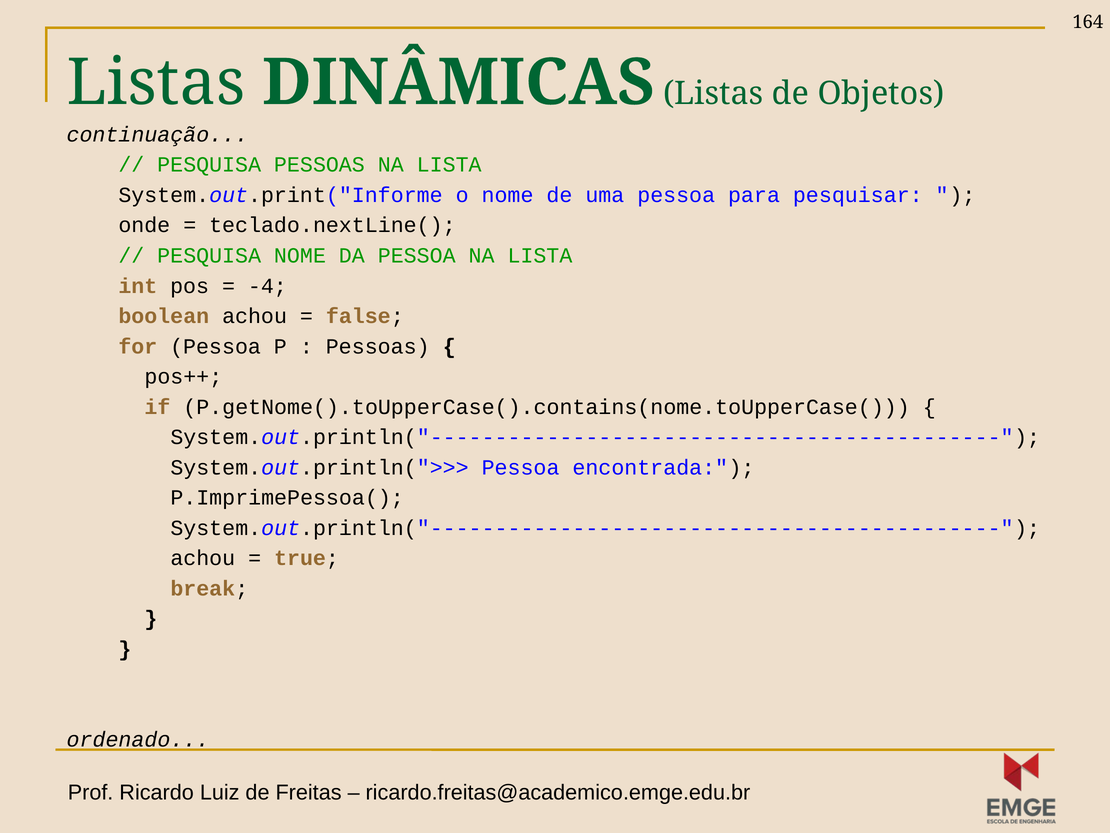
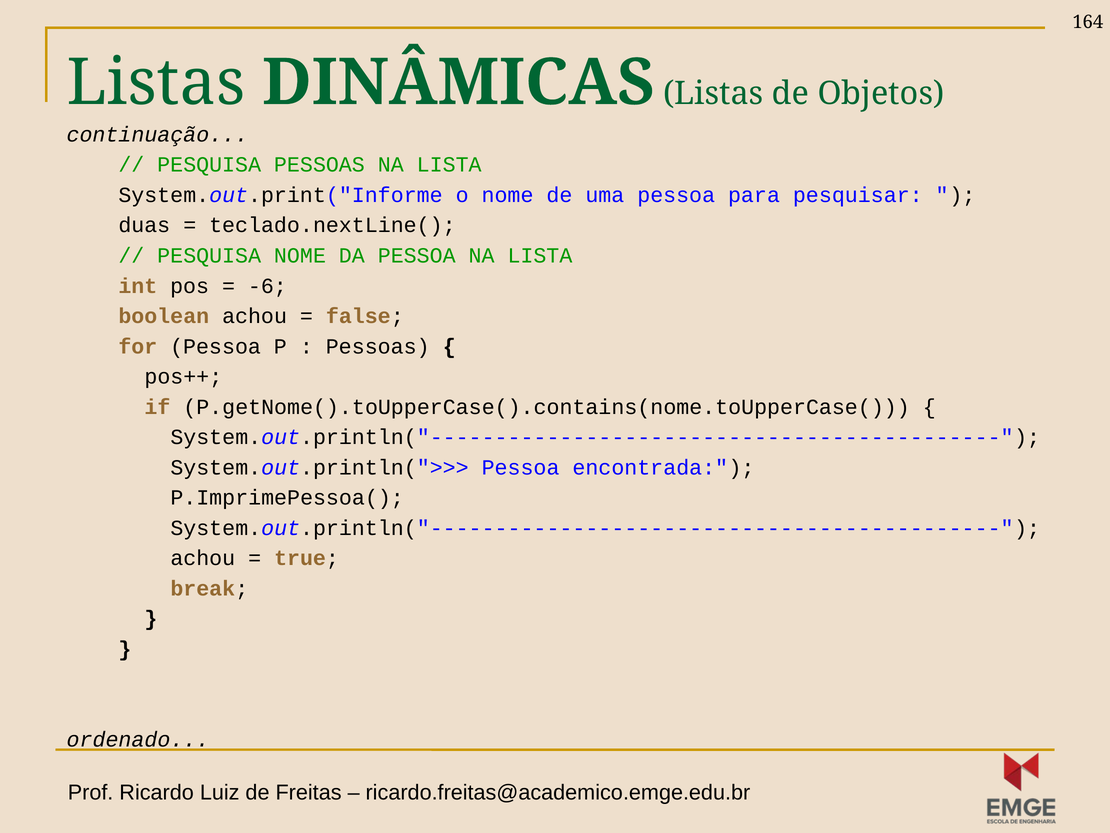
onde: onde -> duas (144, 225)
-4: -4 -> -6 (267, 286)
